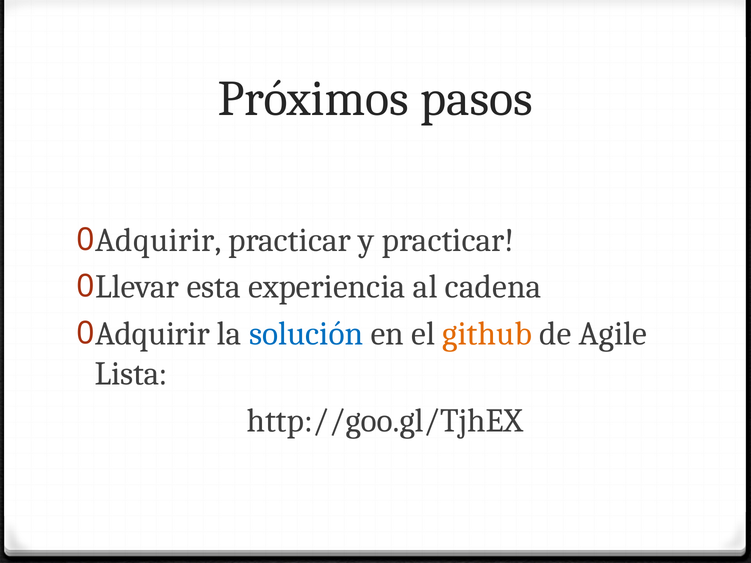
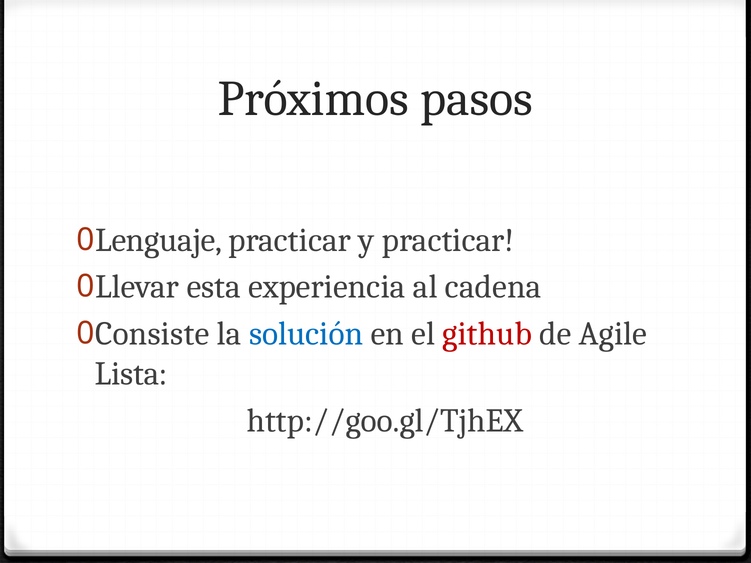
Adquirir: Adquirir -> Lenguaje (159, 240)
Adquirir: Adquirir -> Consiste (152, 334)
github colour: orange -> red (487, 334)
